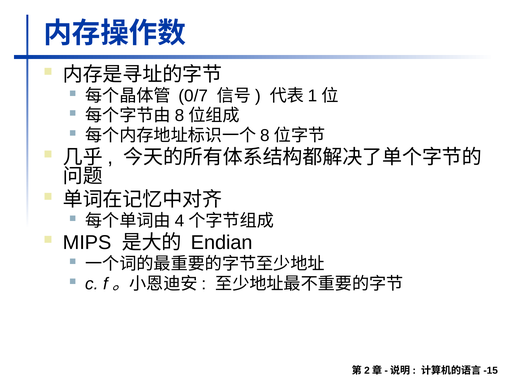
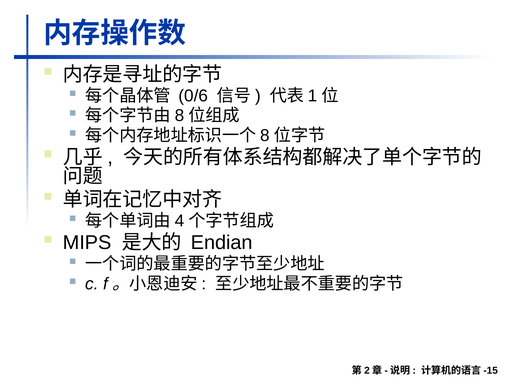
0/7: 0/7 -> 0/6 (193, 96)
